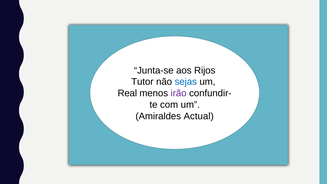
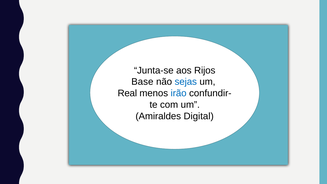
Tutor: Tutor -> Base (142, 82)
irão colour: purple -> blue (179, 93)
Actual: Actual -> Digital (199, 116)
